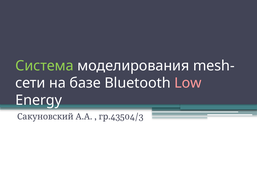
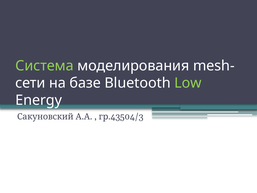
Low colour: pink -> light green (188, 83)
